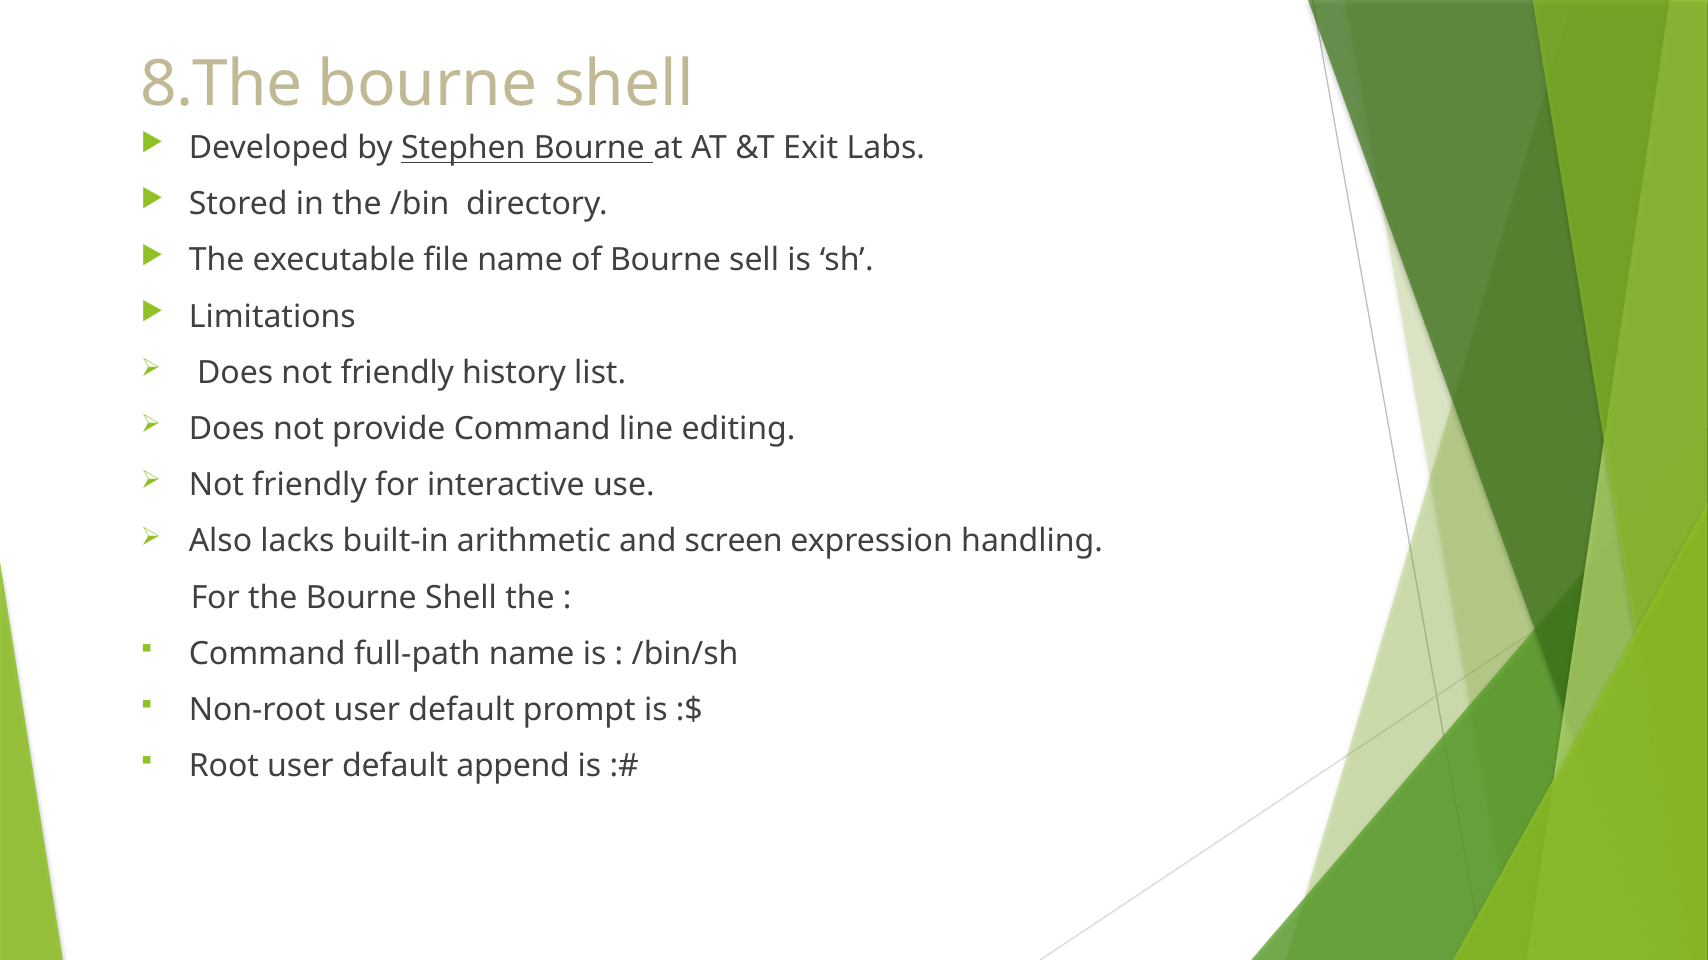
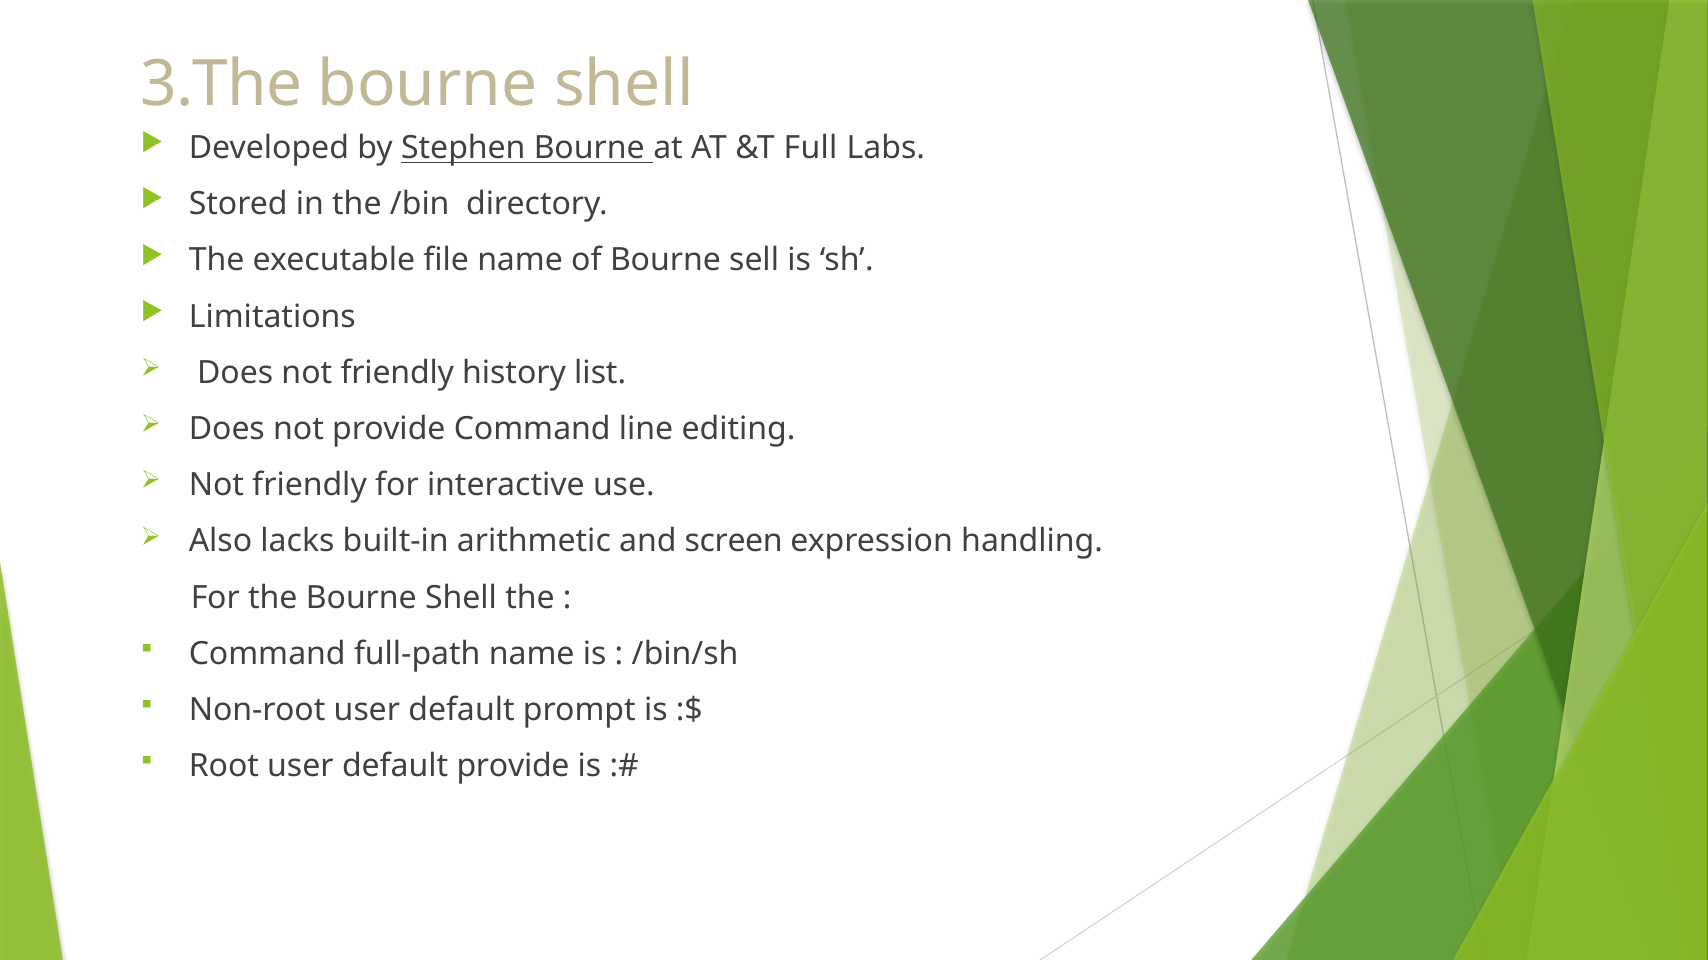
8.The: 8.The -> 3.The (221, 85)
Exit: Exit -> Full (811, 148)
default append: append -> provide (513, 767)
